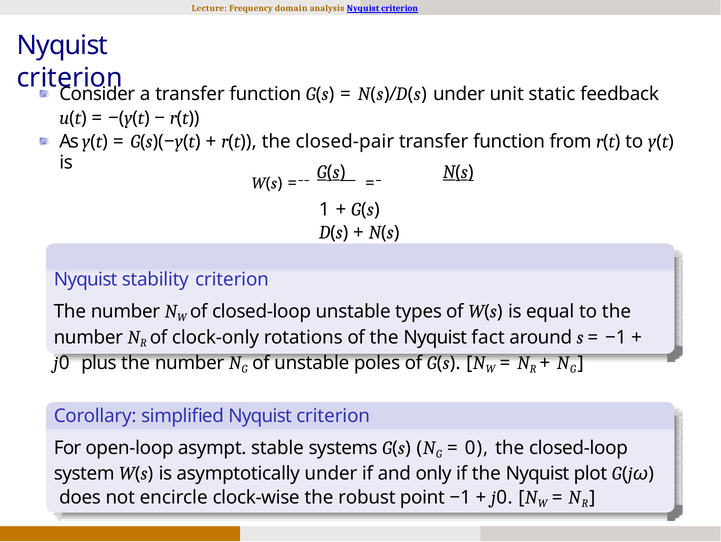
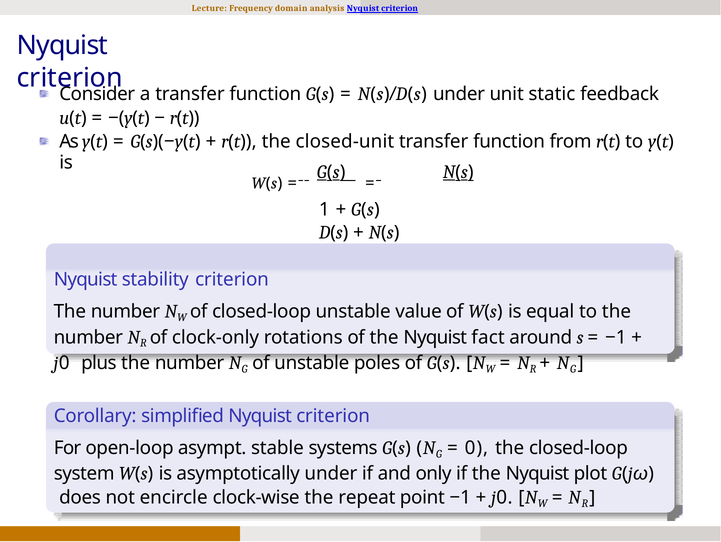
closed-pair: closed-pair -> closed-unit (345, 141)
types: types -> value (419, 311)
robust: robust -> repeat (367, 497)
